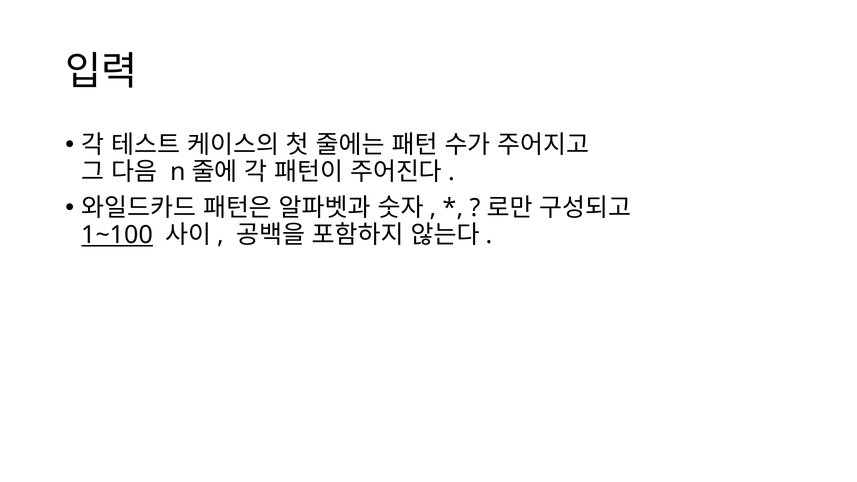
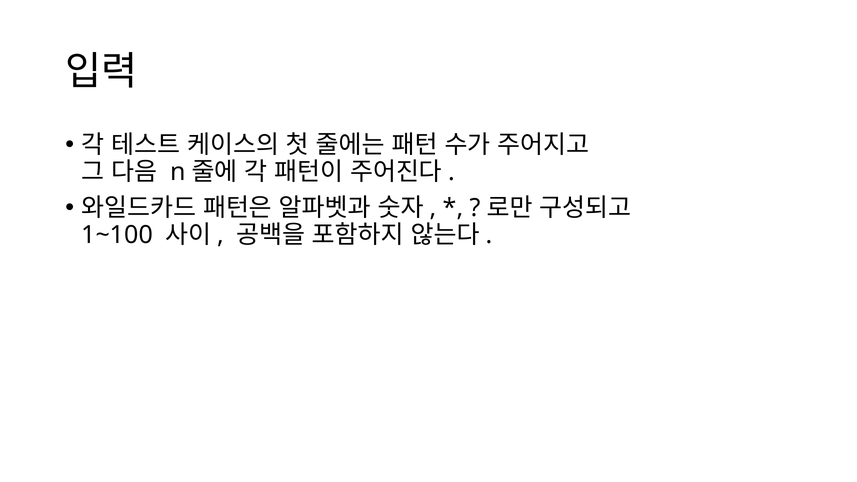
1~100 underline: present -> none (117, 235)
